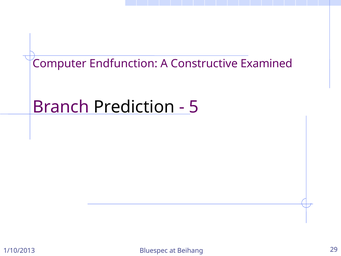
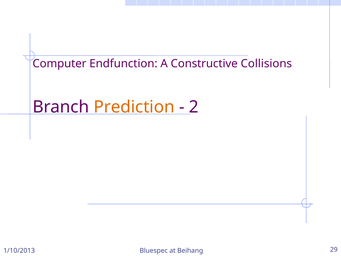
Examined: Examined -> Collisions (266, 64)
Prediction colour: black -> orange (134, 107)
5: 5 -> 2 (194, 107)
